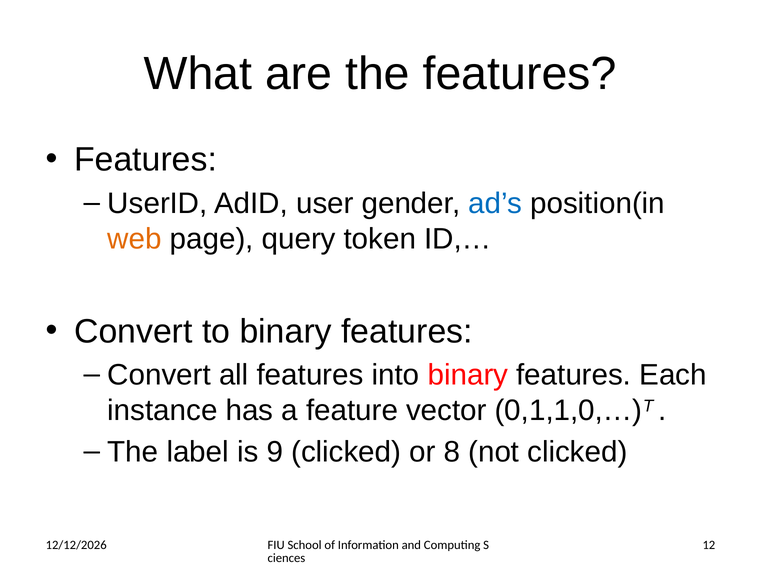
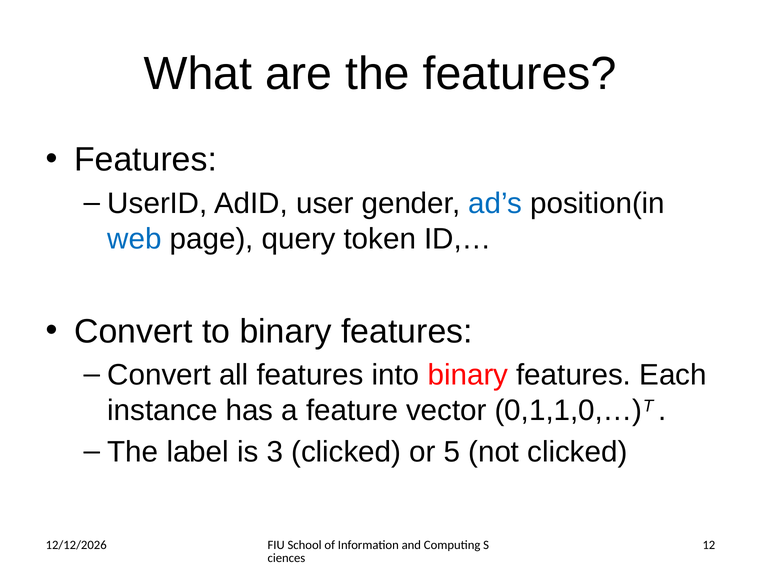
web colour: orange -> blue (135, 239)
9: 9 -> 3 (275, 452)
8: 8 -> 5 (452, 452)
